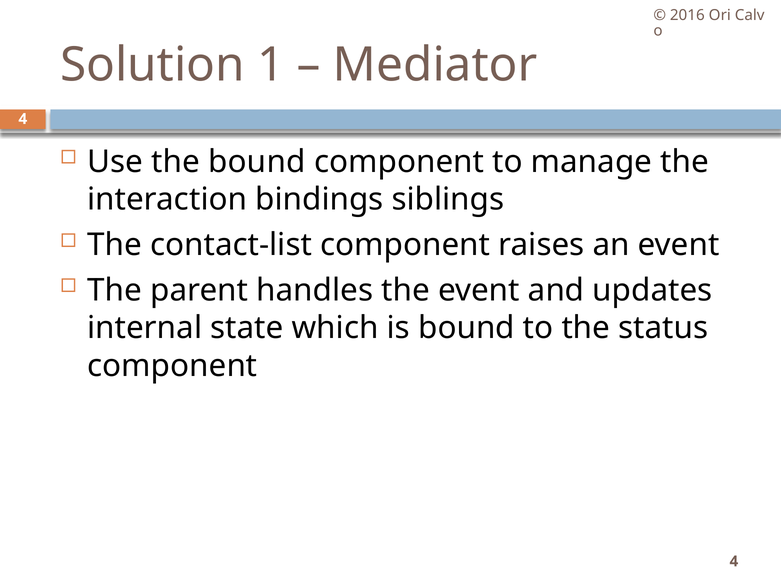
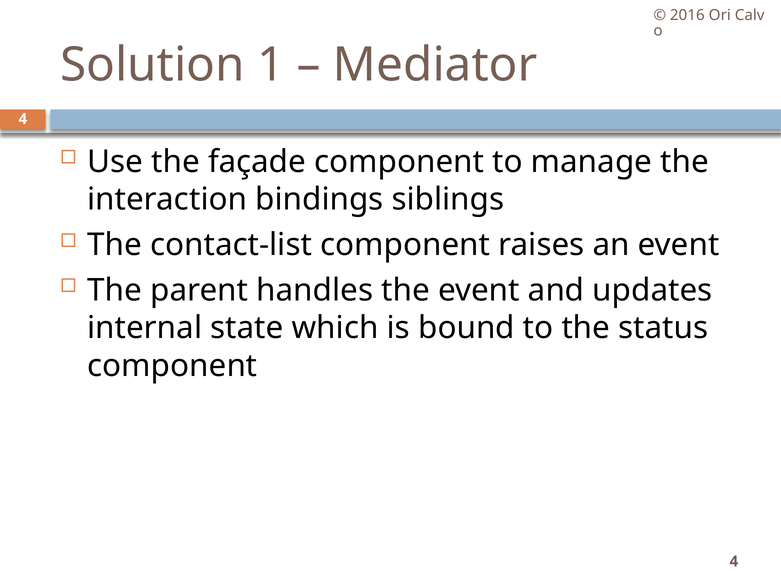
the bound: bound -> façade (257, 162)
